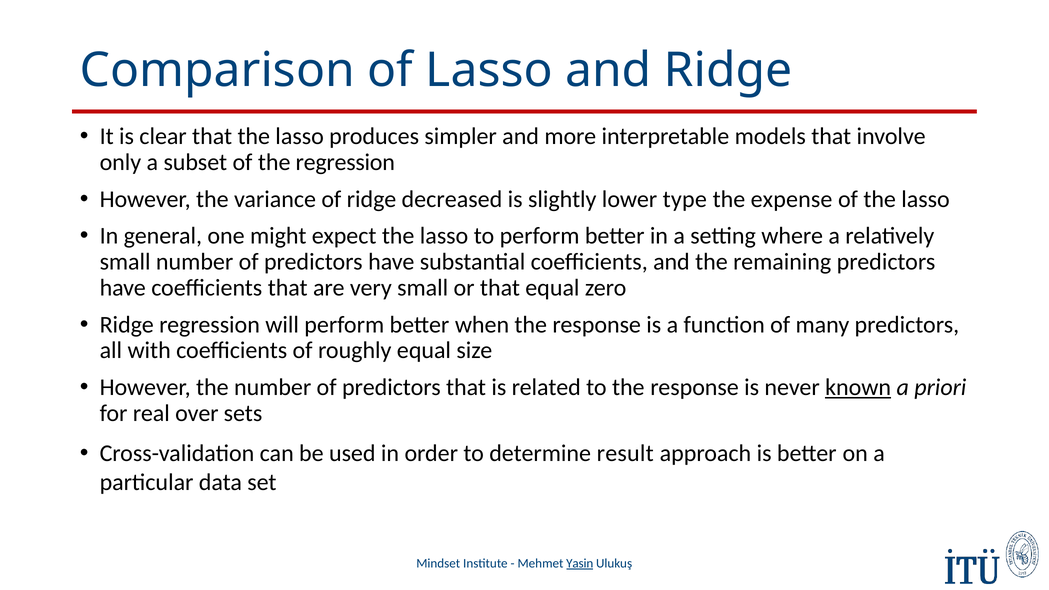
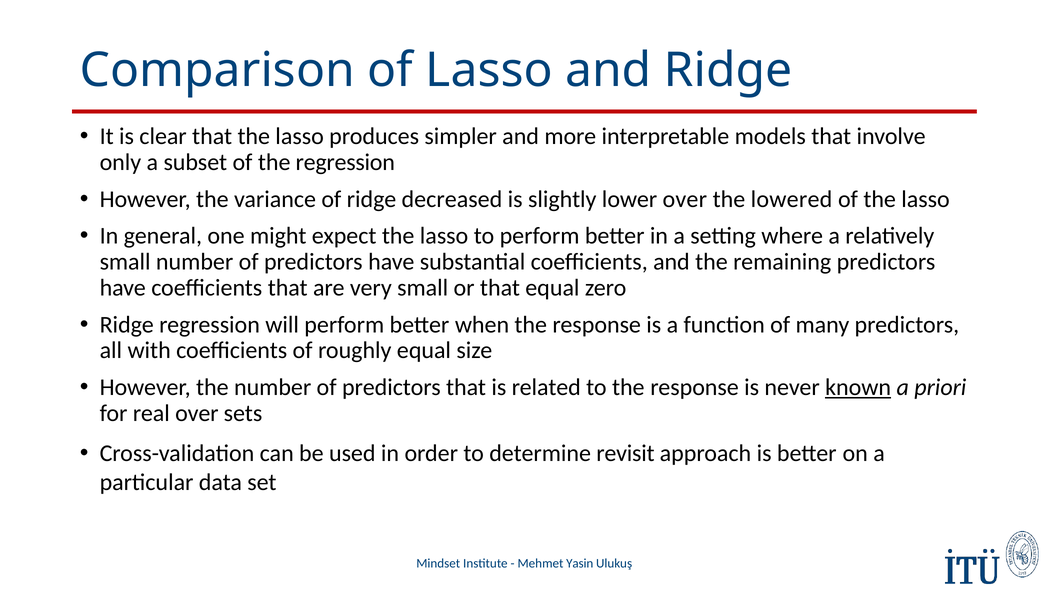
lower type: type -> over (685, 199)
expense: expense -> lowered (791, 199)
result: result -> revisit (625, 453)
Yasin underline: present -> none (580, 563)
